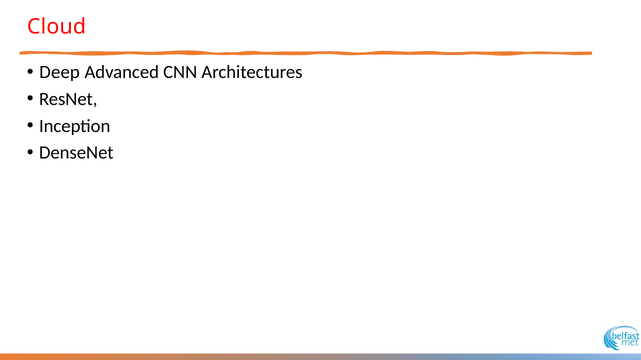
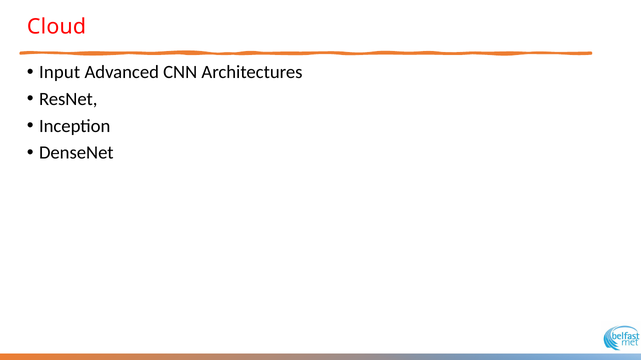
Deep: Deep -> Input (60, 72)
